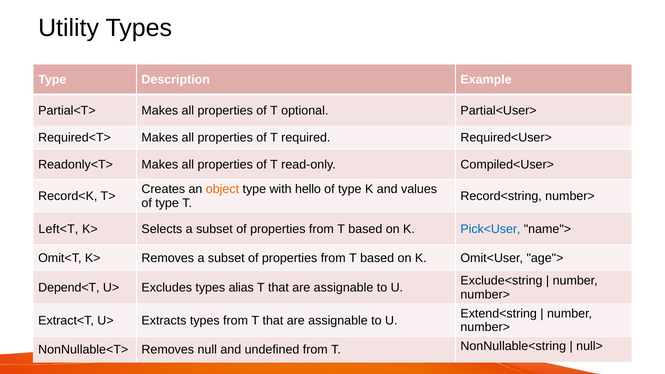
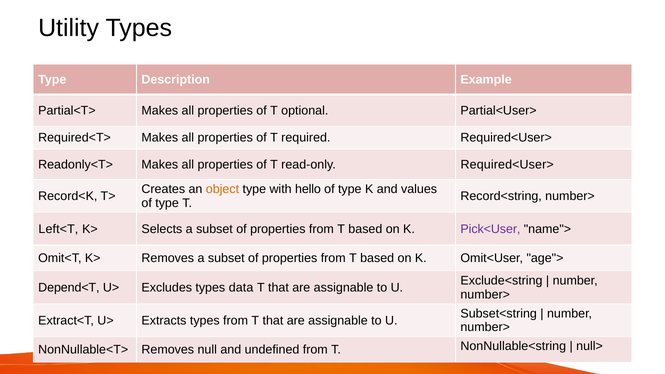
read-only Compiled<User>: Compiled<User> -> Required<User> (507, 165)
Pick<User colour: blue -> purple (490, 229)
alias: alias -> data (241, 288)
Extend<string: Extend<string -> Subset<string (499, 313)
